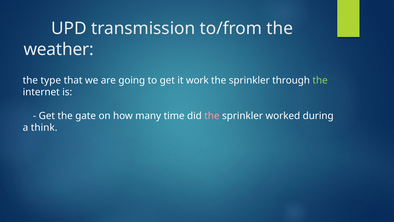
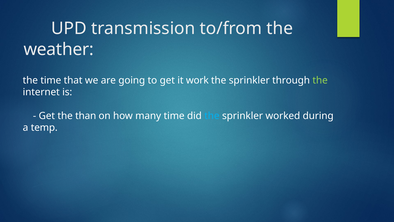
the type: type -> time (51, 80)
gate: gate -> than (86, 116)
the colour: pink -> light blue (212, 116)
think: think -> temp (44, 127)
